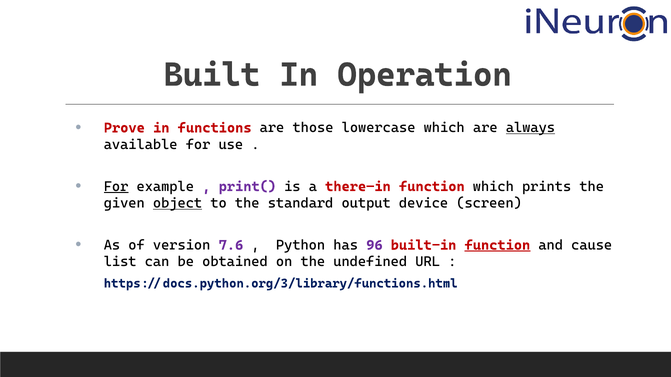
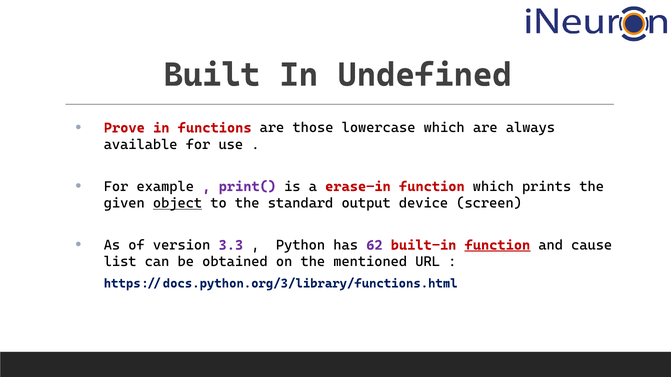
Operation: Operation -> Undefined (425, 75)
always underline: present -> none (530, 128)
For underline: present -> none (116, 187)
there-in: there-in -> erase-in (358, 187)
7.6: 7.6 -> 3.3 (231, 245)
96: 96 -> 62 (374, 245)
undefined: undefined -> mentioned (370, 262)
